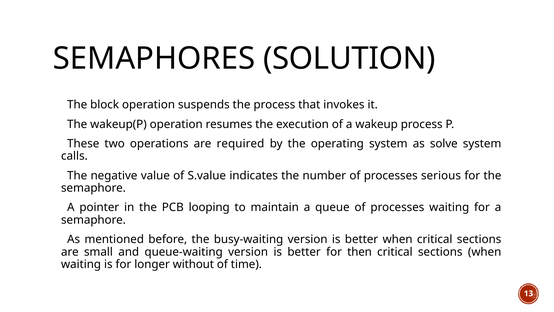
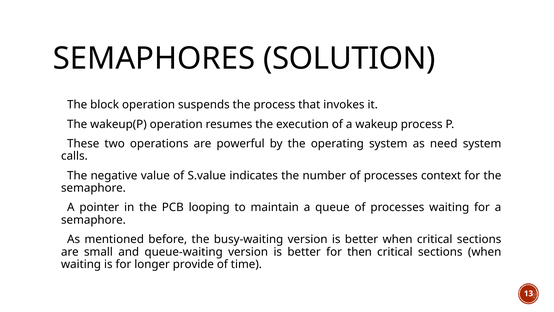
required: required -> powerful (241, 143)
solve: solve -> need (444, 143)
serious: serious -> context (441, 175)
without: without -> provide (193, 264)
